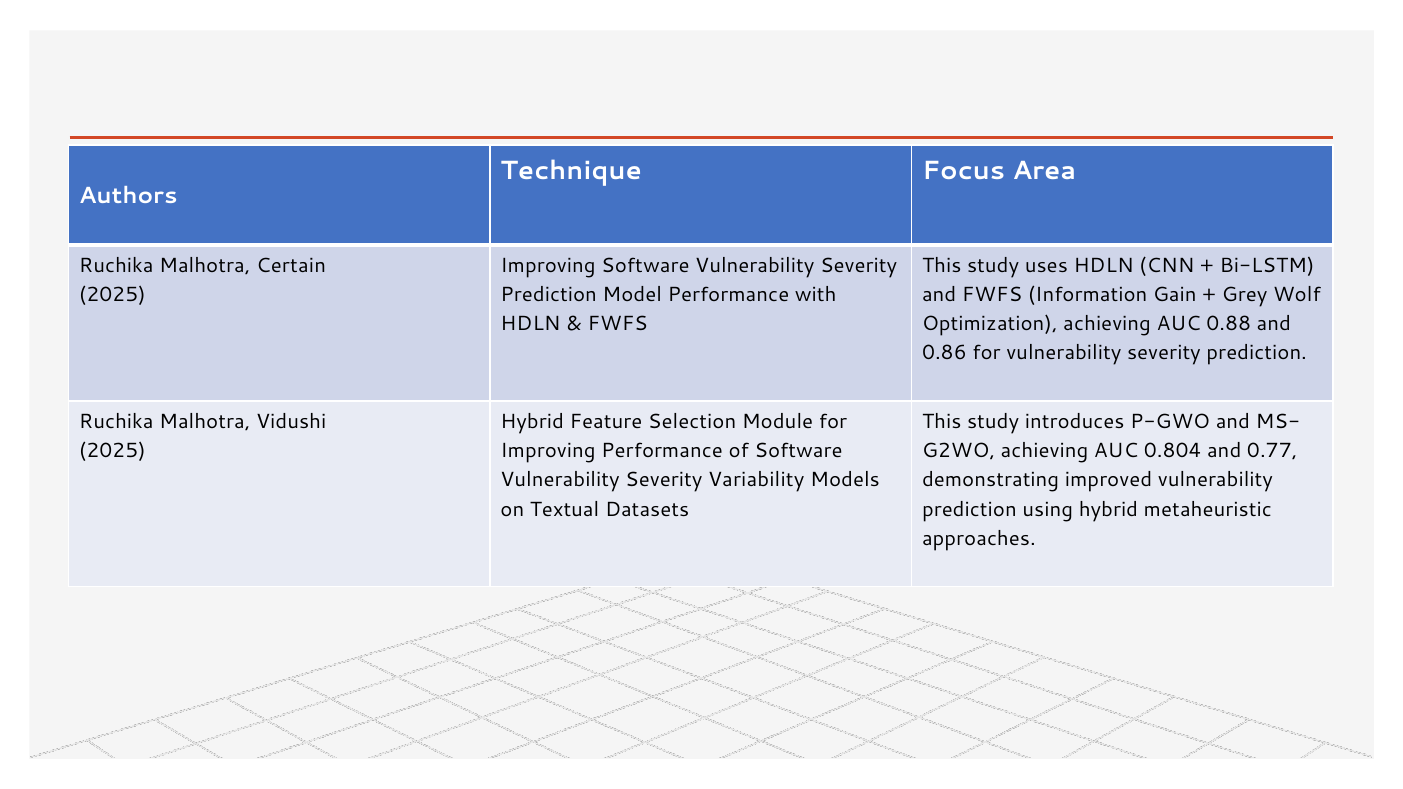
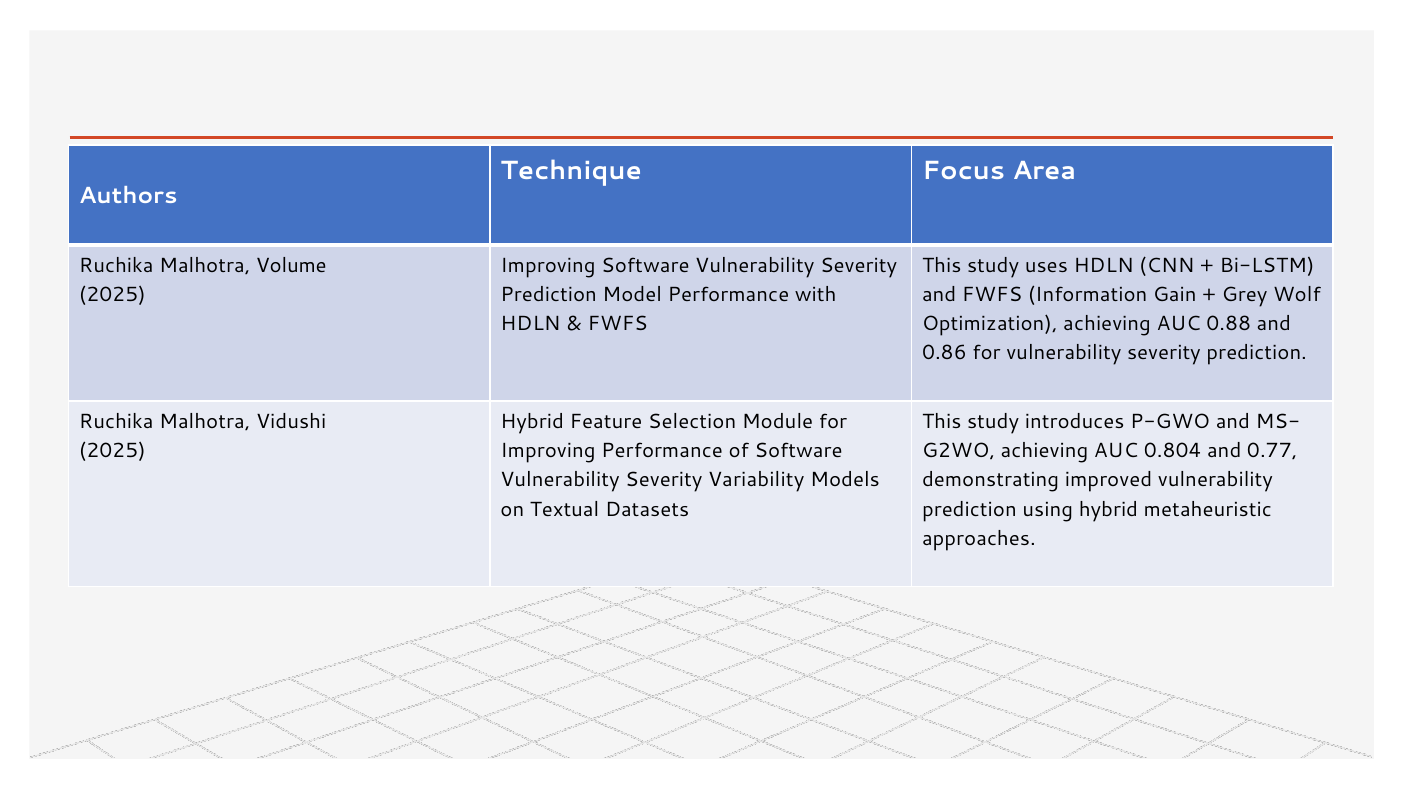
Certain: Certain -> Volume (291, 266)
